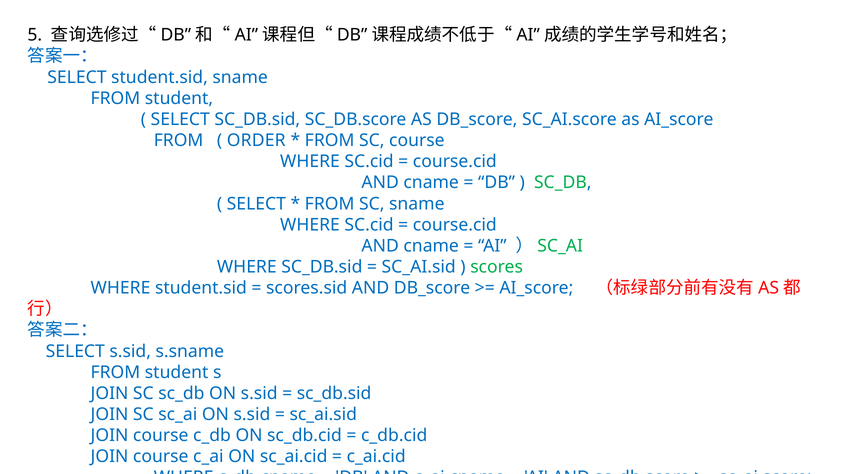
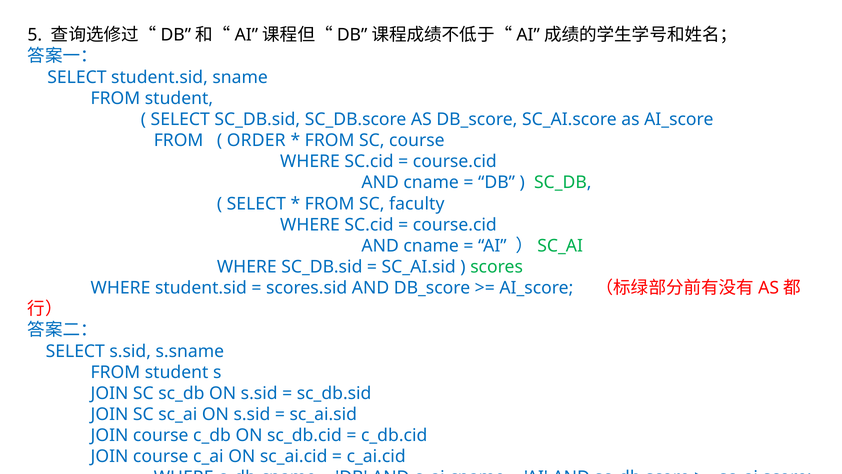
SC sname: sname -> faculty (417, 204)
